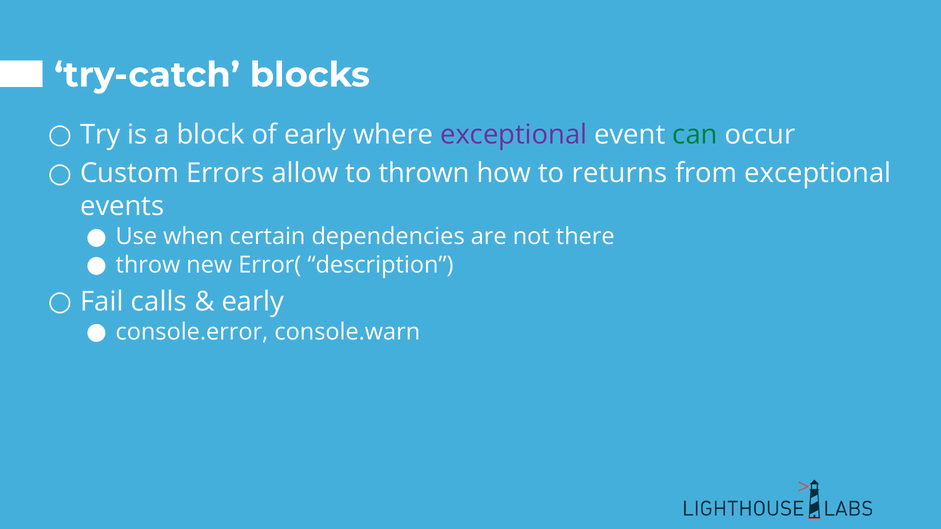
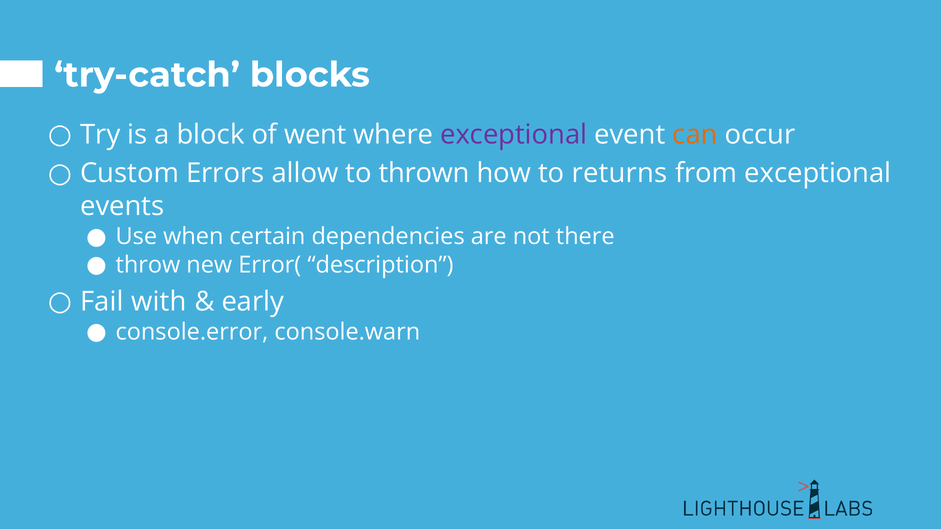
of early: early -> went (315, 135)
can colour: green -> orange (695, 135)
calls: calls -> with (159, 302)
